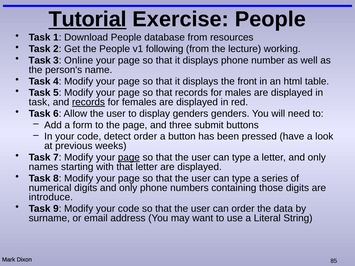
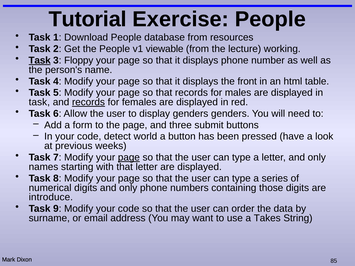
Tutorial underline: present -> none (88, 19)
following: following -> viewable (165, 49)
Task underline: none -> present (40, 60)
Online: Online -> Floppy (79, 60)
detect order: order -> world (145, 137)
Literal: Literal -> Takes (267, 218)
